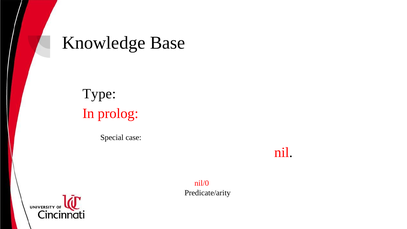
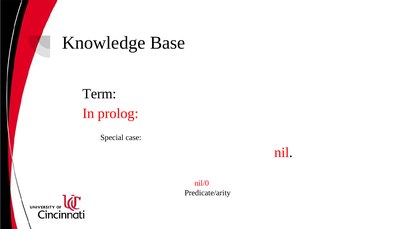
Type: Type -> Term (99, 94)
